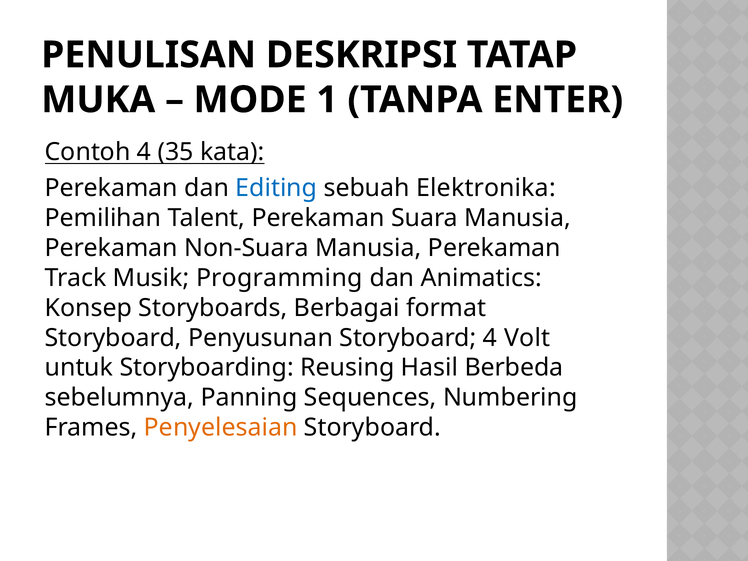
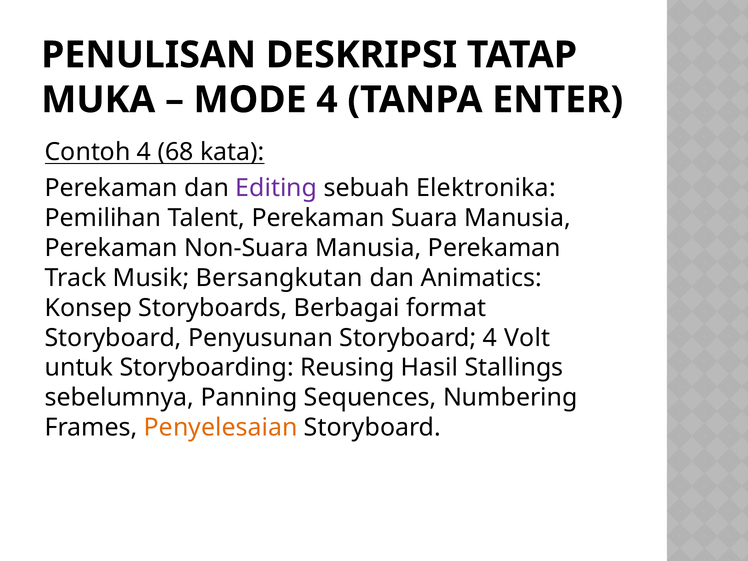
MODE 1: 1 -> 4 (327, 100)
35: 35 -> 68 (176, 152)
Editing colour: blue -> purple (276, 188)
Programming: Programming -> Bersangkutan (279, 278)
Berbeda: Berbeda -> Stallings (514, 368)
